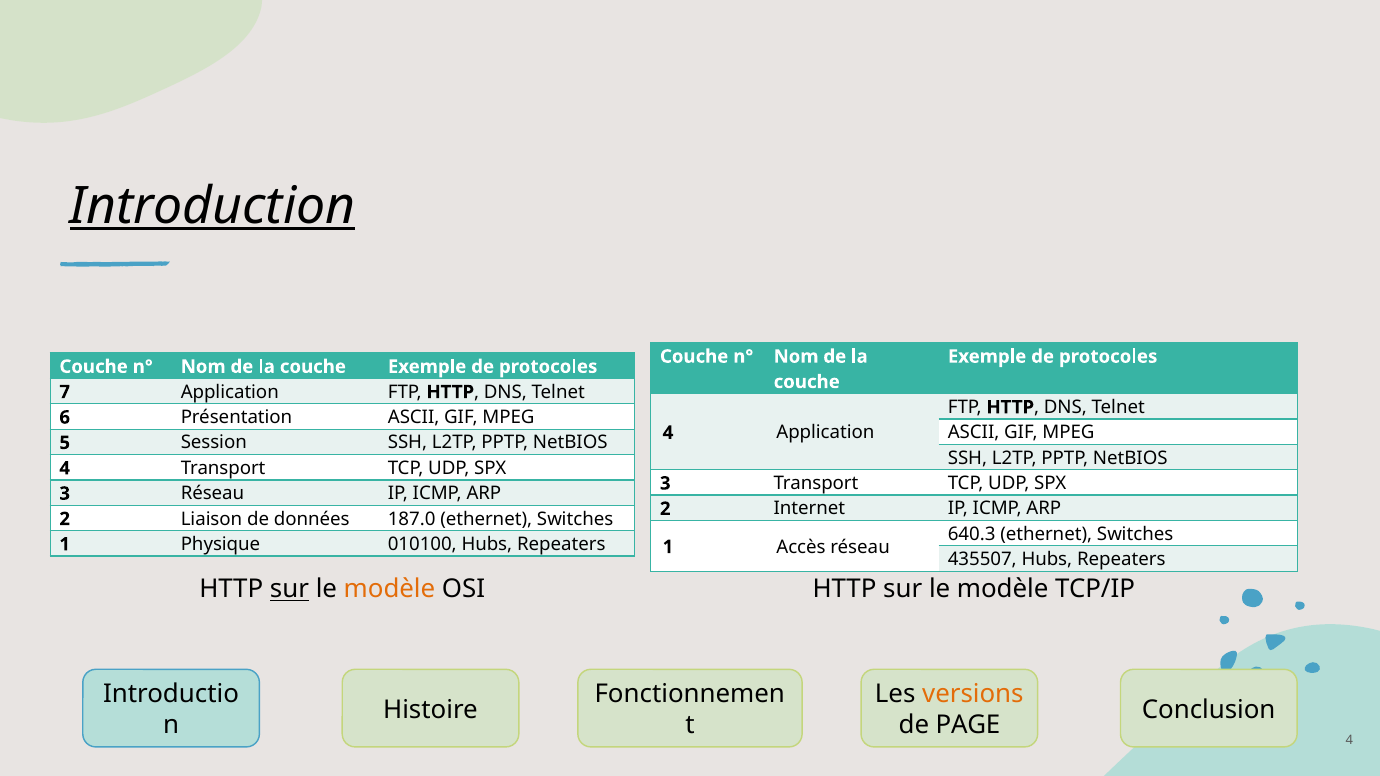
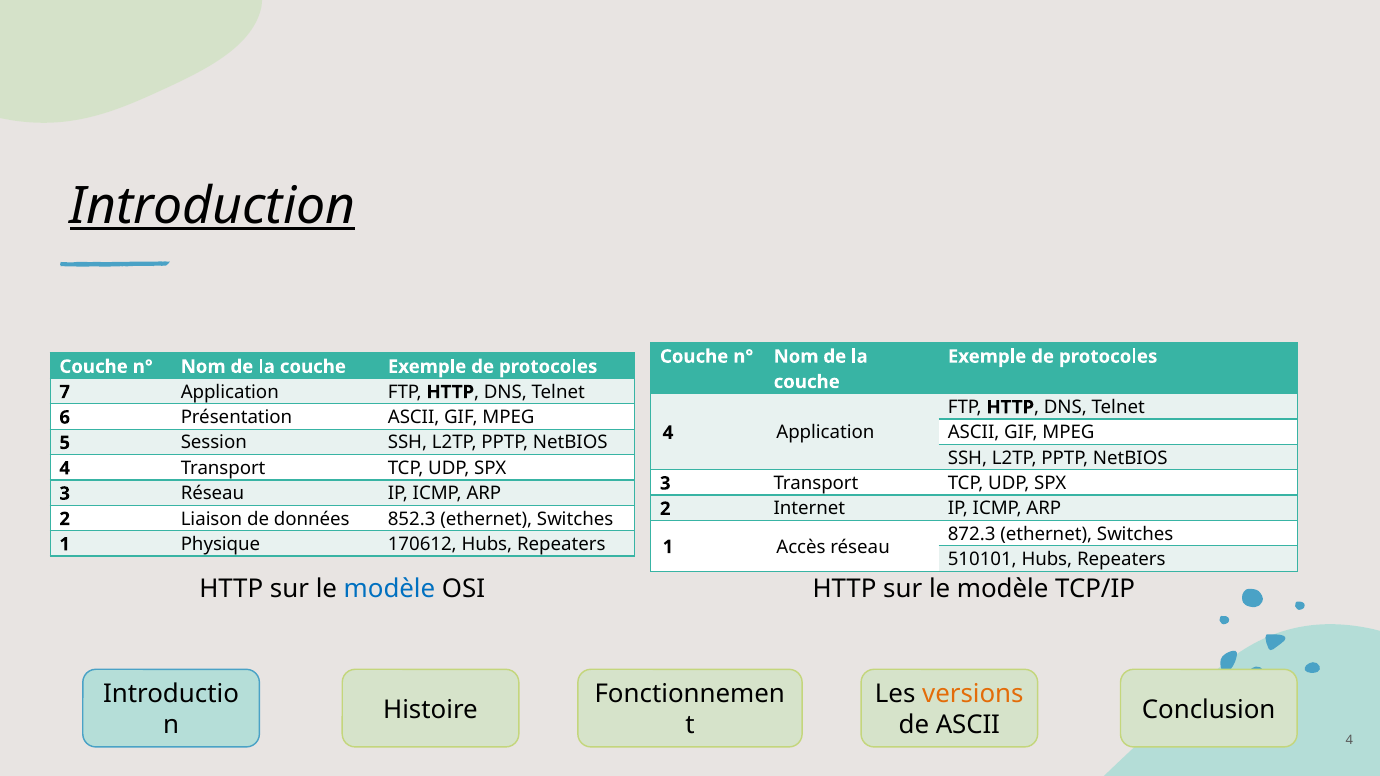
187.0: 187.0 -> 852.3 (412, 519)
640.3: 640.3 -> 872.3 (972, 534)
010100: 010100 -> 170612 (422, 544)
435507: 435507 -> 510101 (982, 560)
sur underline: present -> none (289, 590)
modèle colour: orange -> blue (389, 590)
de PAGE: PAGE -> ASCII (968, 726)
